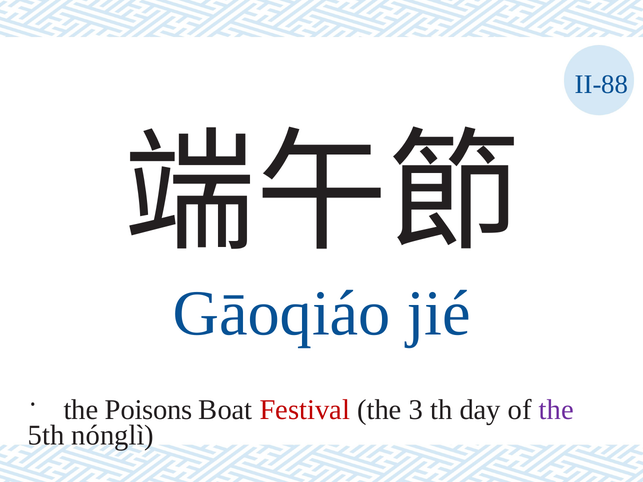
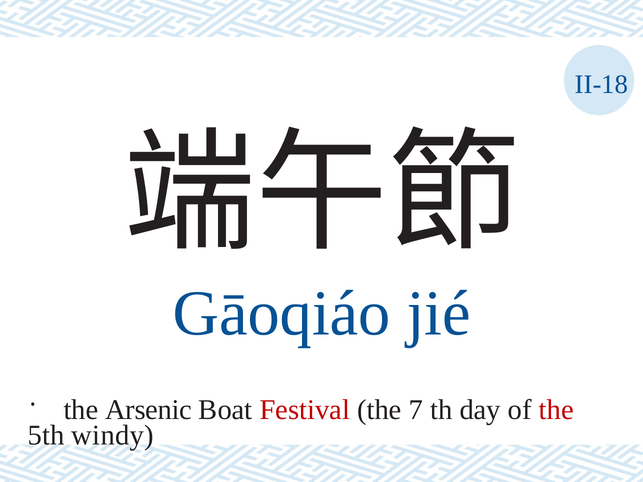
II-88: II-88 -> II-18 (601, 84)
Poisons: Poisons -> Arsenic (149, 410)
3: 3 -> 7 (416, 410)
the colour: purple -> red (556, 410)
nónglì: nónglì -> windy (113, 436)
